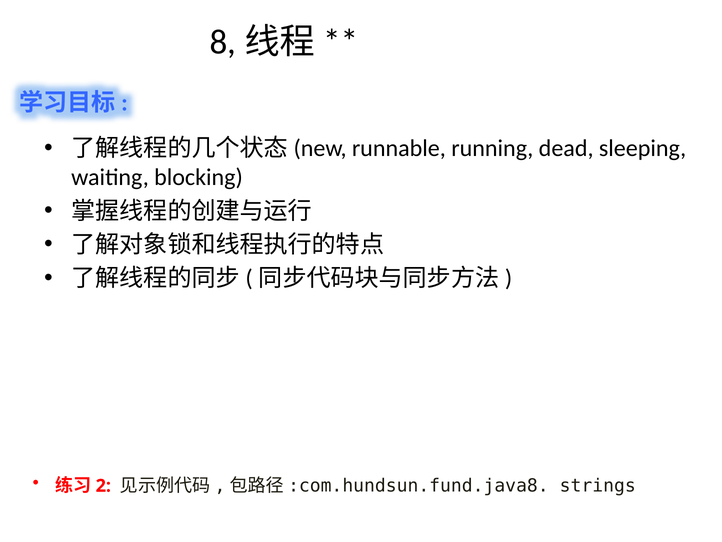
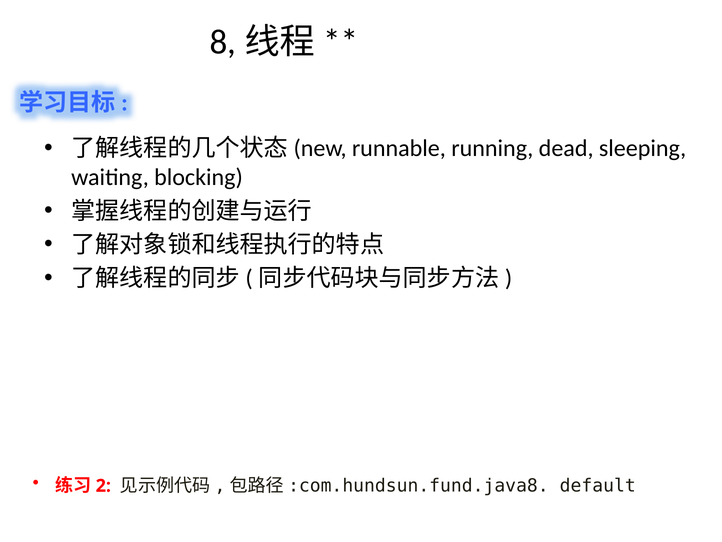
strings: strings -> default (598, 485)
